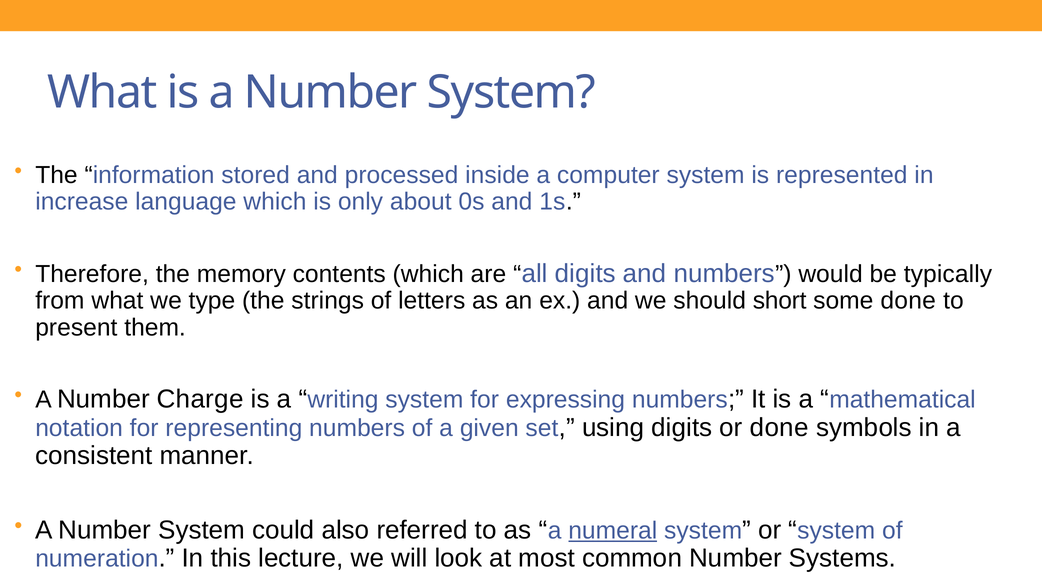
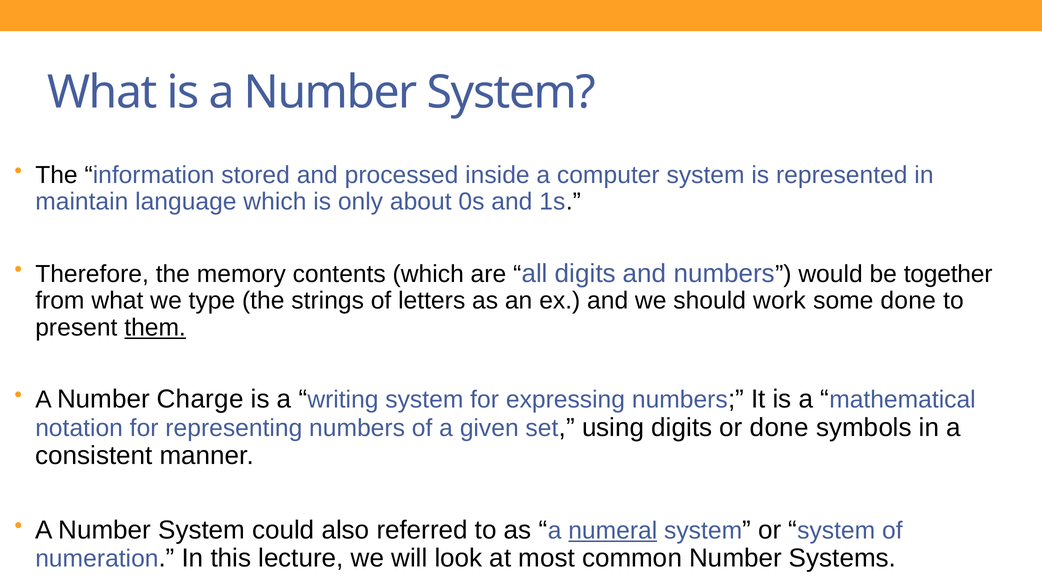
increase: increase -> maintain (82, 202)
typically: typically -> together (948, 274)
short: short -> work (779, 301)
them underline: none -> present (155, 328)
